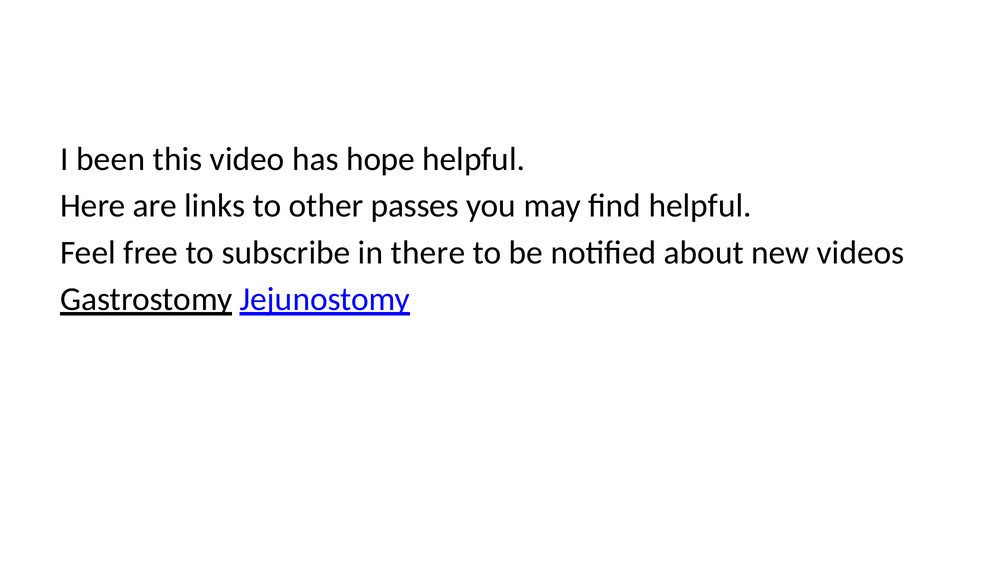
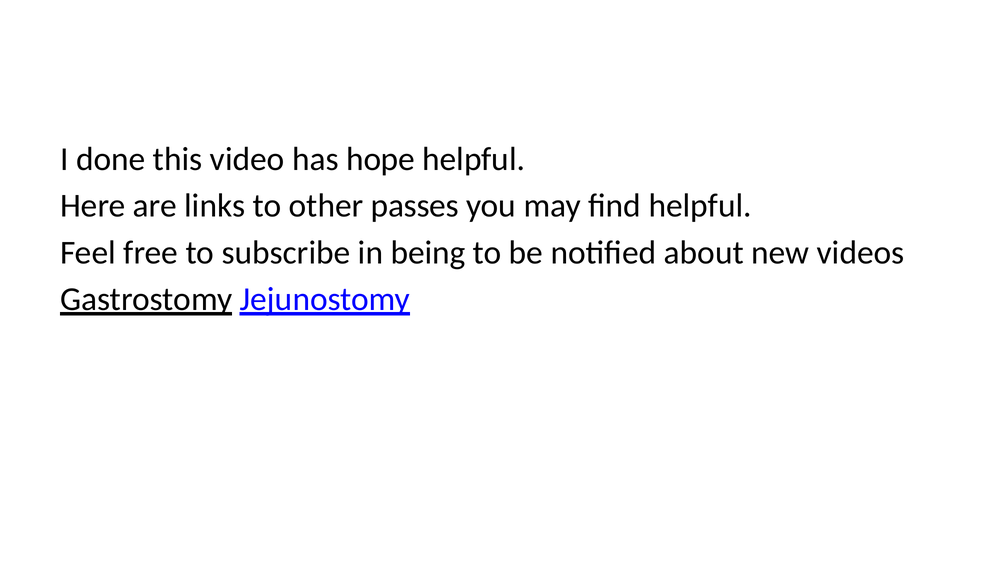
been: been -> done (111, 159)
there: there -> being (428, 253)
